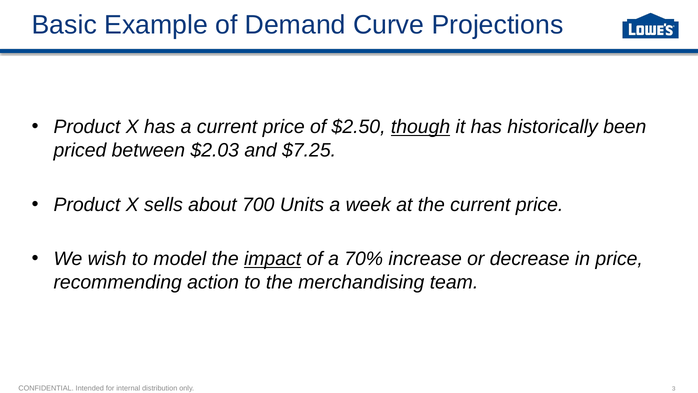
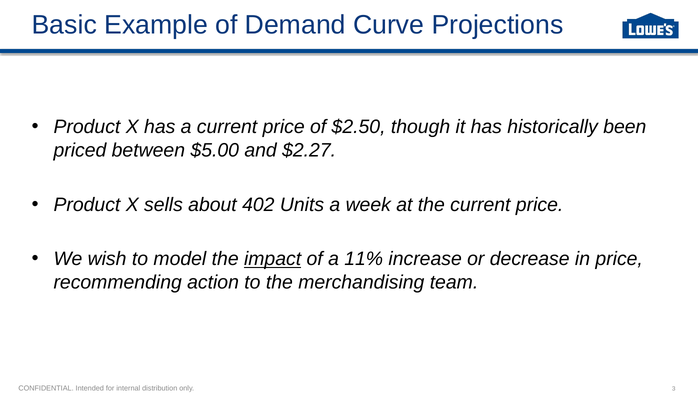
though underline: present -> none (421, 127)
$2.03: $2.03 -> $5.00 (215, 150)
$7.25: $7.25 -> $2.27 (309, 150)
700: 700 -> 402 (258, 205)
70%: 70% -> 11% (364, 259)
